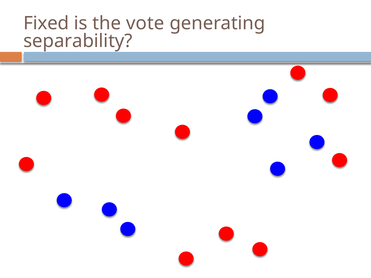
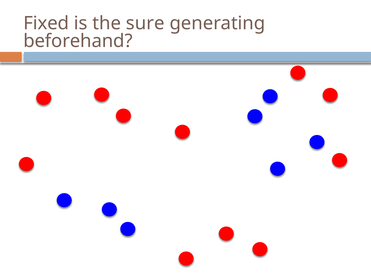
vote: vote -> sure (145, 23)
separability: separability -> beforehand (78, 41)
